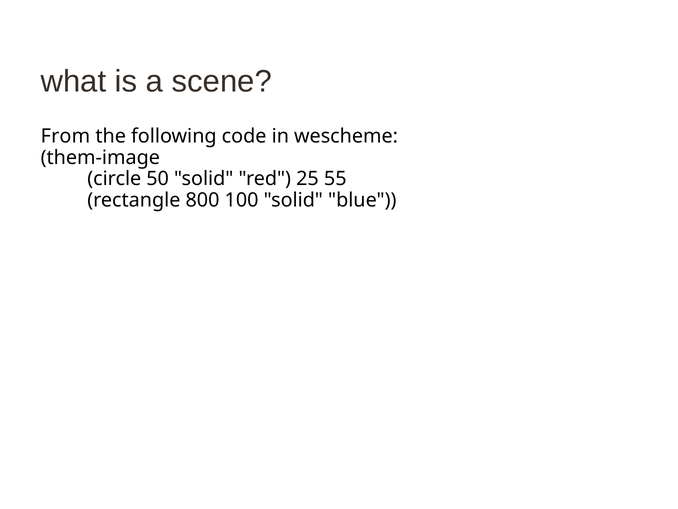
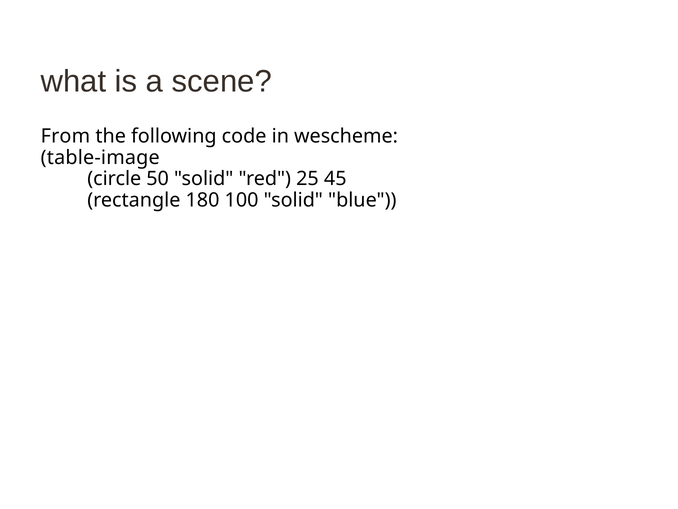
them-image: them-image -> table-image (100, 157)
55: 55 -> 45 (335, 179)
800: 800 -> 180 (202, 200)
